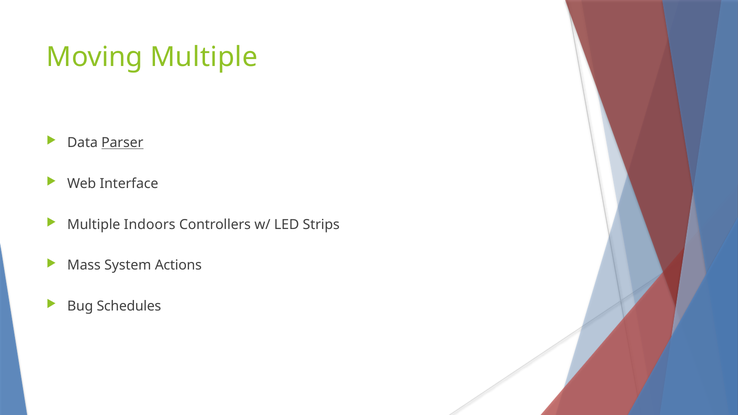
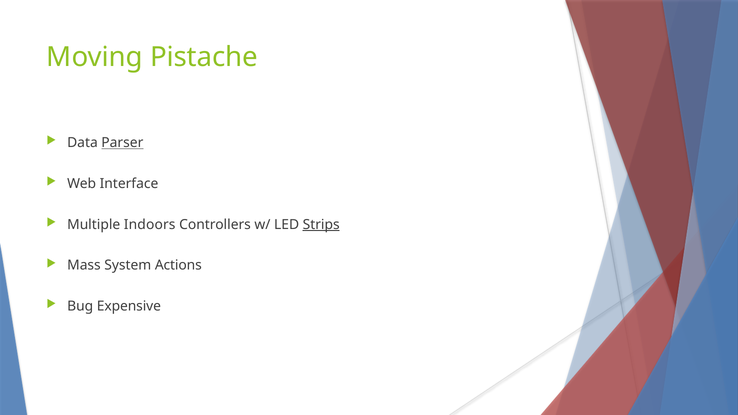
Moving Multiple: Multiple -> Pistache (204, 57)
Strips underline: none -> present (321, 225)
Schedules: Schedules -> Expensive (129, 306)
